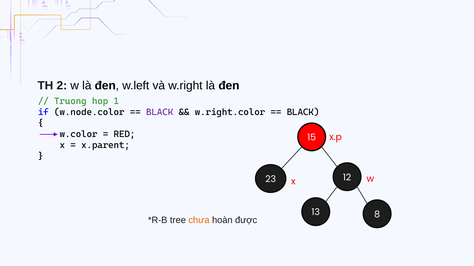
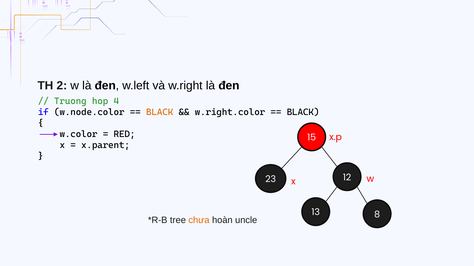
1: 1 -> 4 (116, 101)
BLACK colour: purple -> orange (160, 112)
được: được -> uncle (246, 221)
